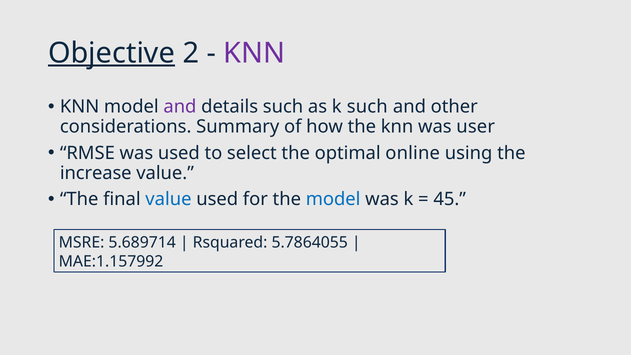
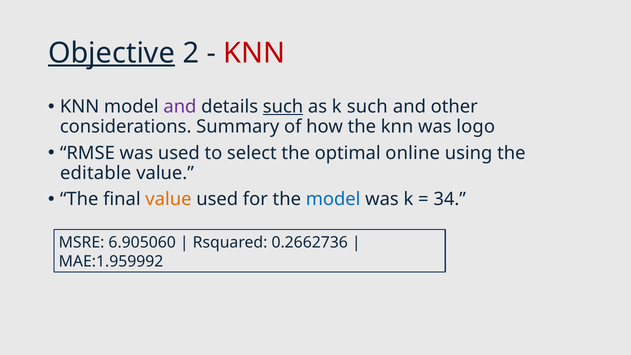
KNN colour: purple -> red (254, 53)
such underline: none -> present (283, 107)
user: user -> logo (476, 127)
increase: increase -> editable (96, 173)
value colour: blue -> orange (168, 199)
45: 45 -> 34 (450, 199)
5.689714: 5.689714 -> 6.905060 (142, 242)
5.7864055: 5.7864055 -> 0.2662736 (310, 242)
MAE:1.157992: MAE:1.157992 -> MAE:1.959992 (111, 261)
